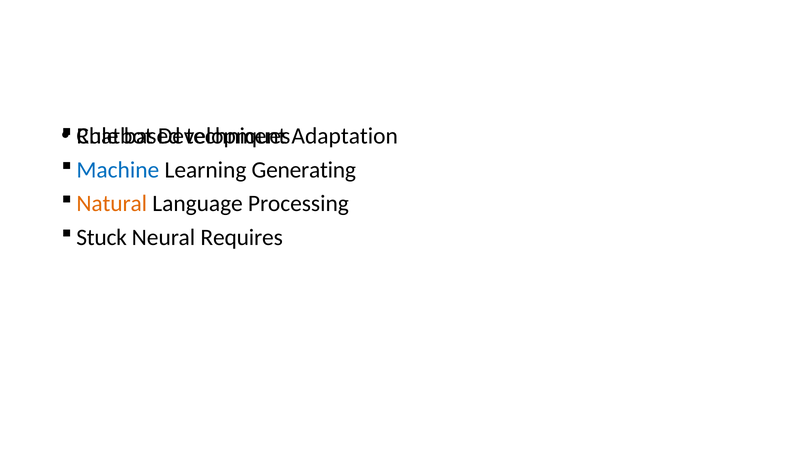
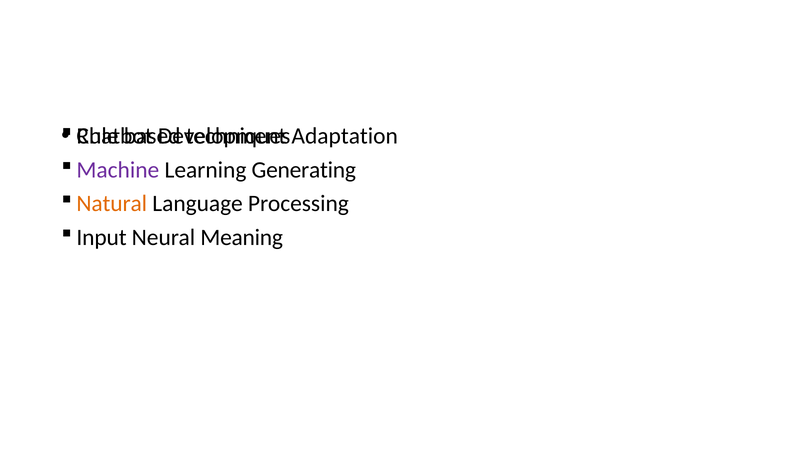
Machine colour: blue -> purple (118, 170)
Stuck: Stuck -> Input (102, 237)
Requires: Requires -> Meaning (242, 237)
